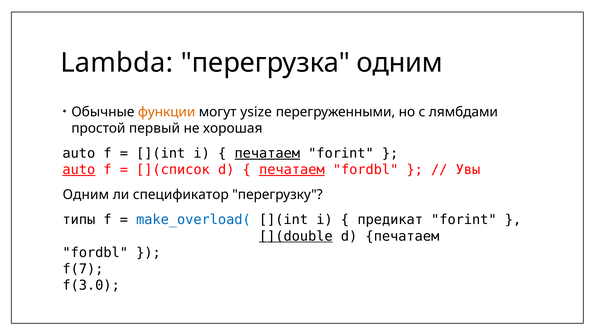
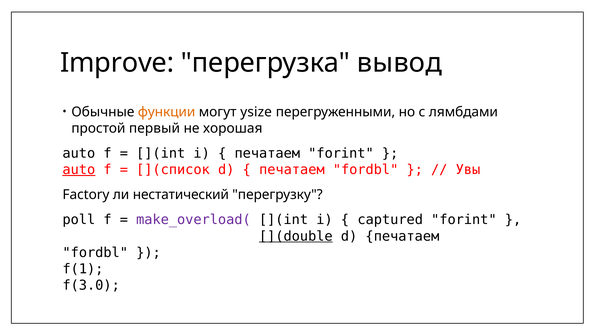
Lambda: Lambda -> Improve (117, 63)
перегрузка одним: одним -> вывод (399, 63)
печатаем underline: present -> none (267, 153)
печатаем underline: present -> none (292, 170)
Одним: Одним -> Factory (86, 195)
спецификатор: спецификатор -> нестатический (181, 195)
типы: типы -> poll (79, 220)
make_overload( colour: blue -> purple (193, 220)
предикат: предикат -> captured (390, 220)
f(7: f(7 -> f(1 (83, 269)
